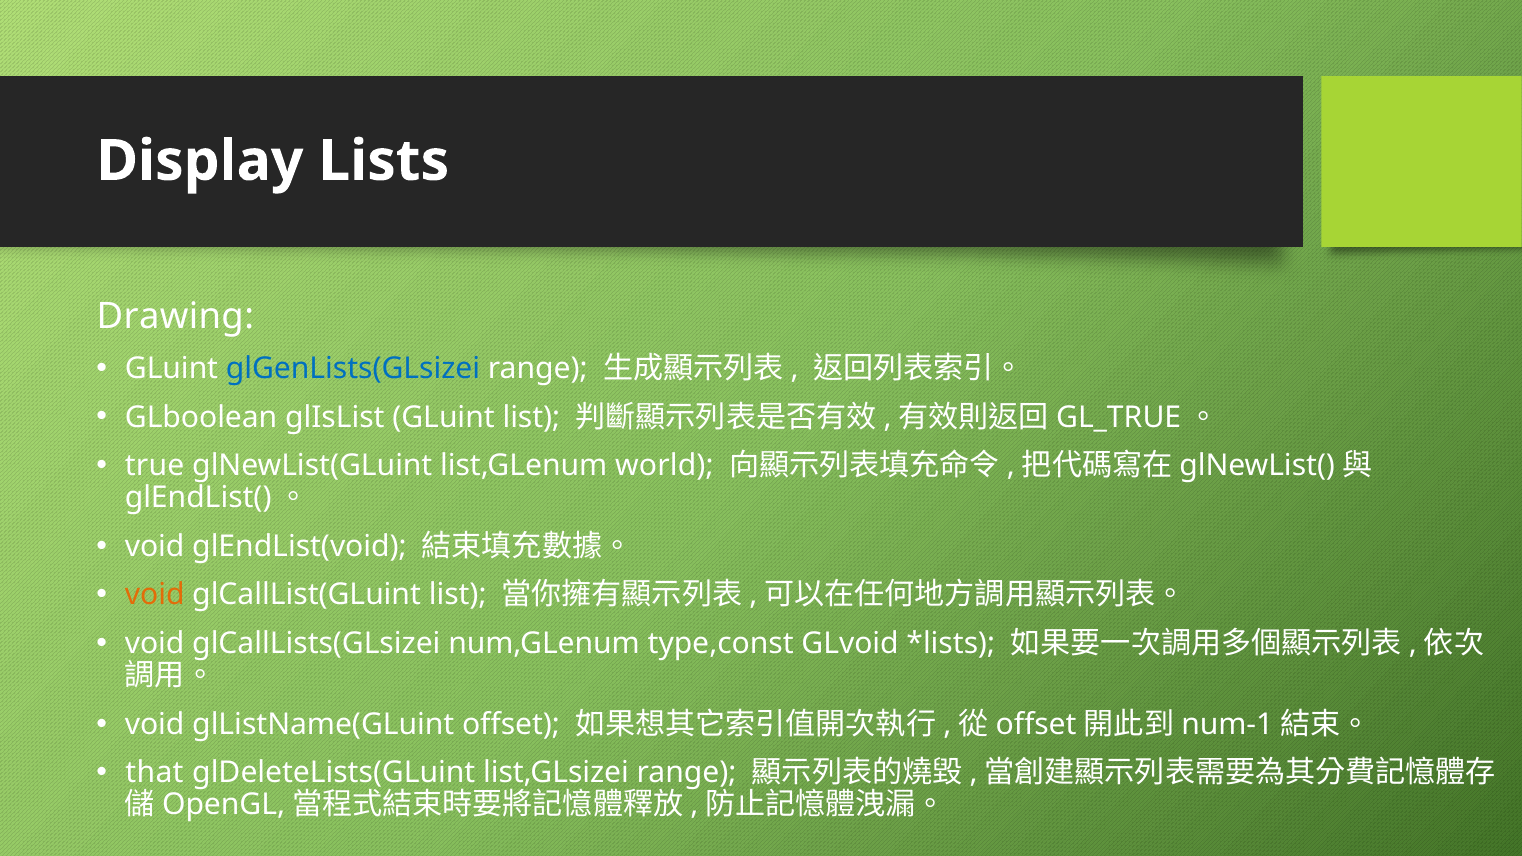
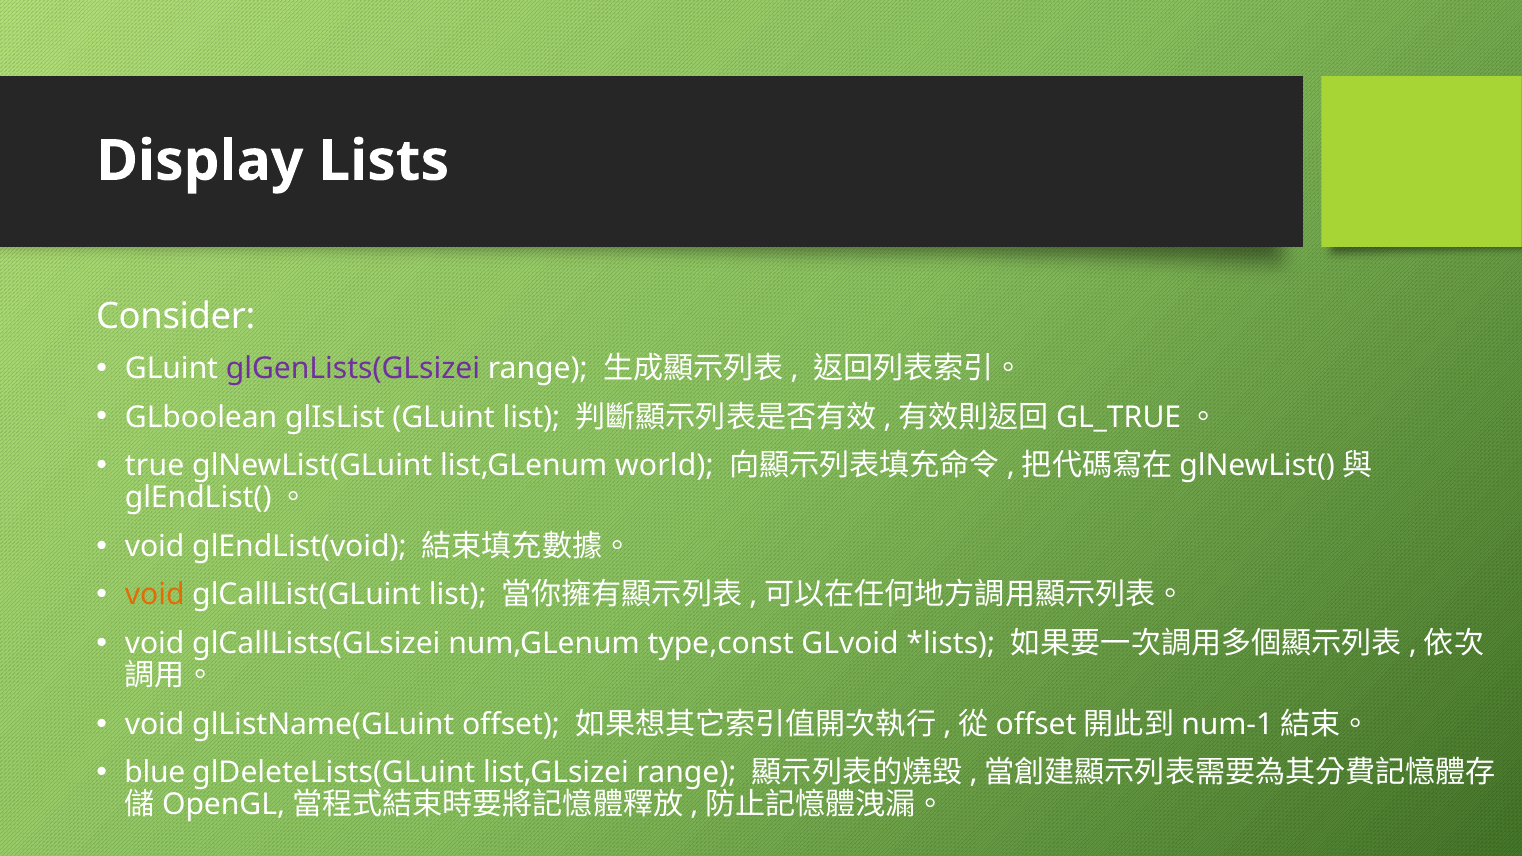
Drawing: Drawing -> Consider (176, 317)
glGenLists(GLsizei colour: blue -> purple (353, 369)
that: that -> blue (155, 773)
